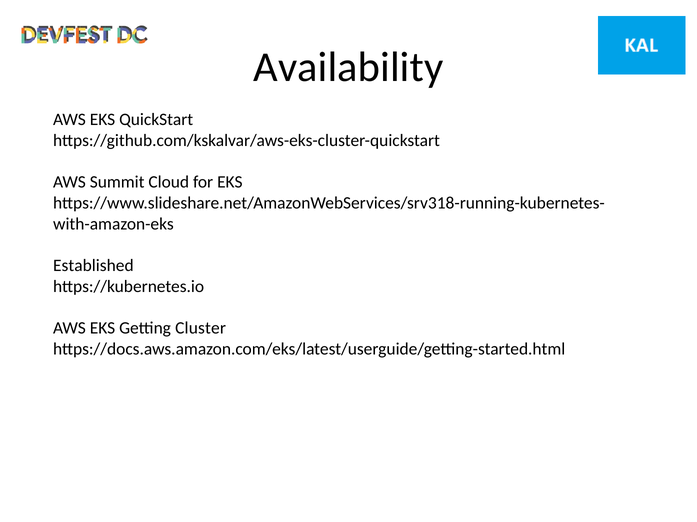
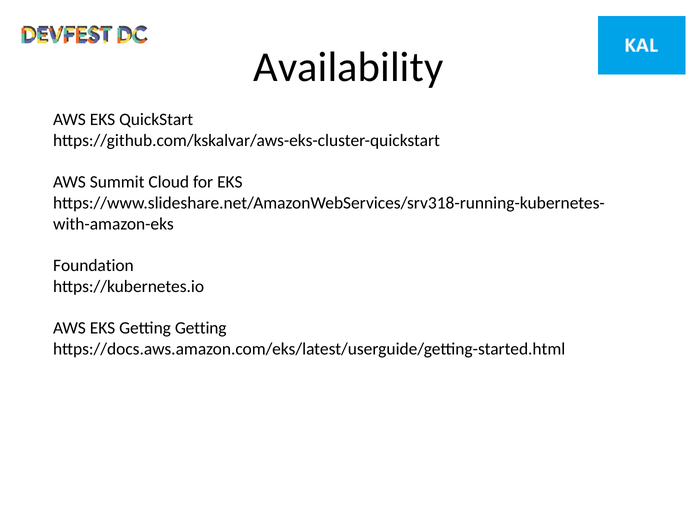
Established: Established -> Foundation (93, 266)
Getting Cluster: Cluster -> Getting (201, 329)
